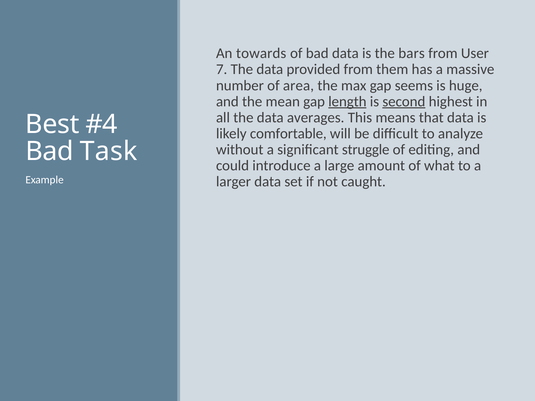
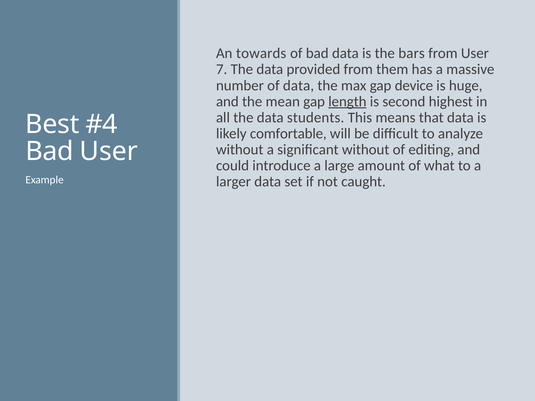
of area: area -> data (299, 86)
seems: seems -> device (414, 86)
second underline: present -> none (404, 102)
averages: averages -> students (316, 118)
significant struggle: struggle -> without (366, 150)
Bad Task: Task -> User (109, 152)
